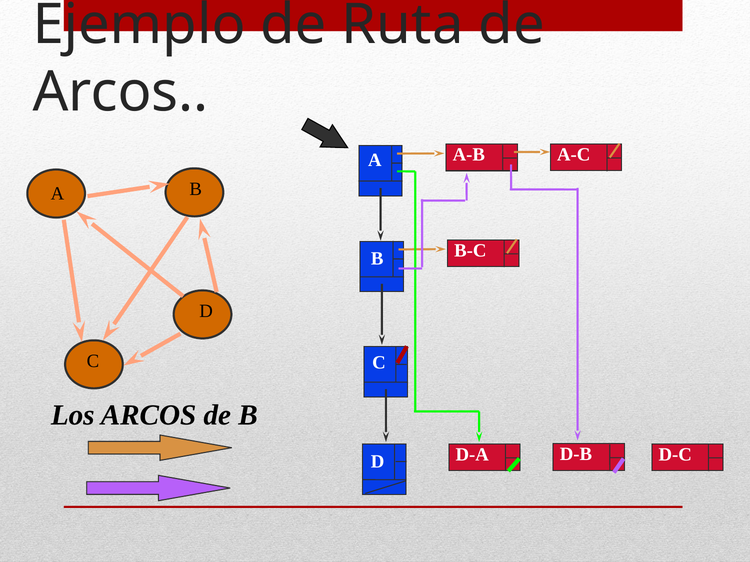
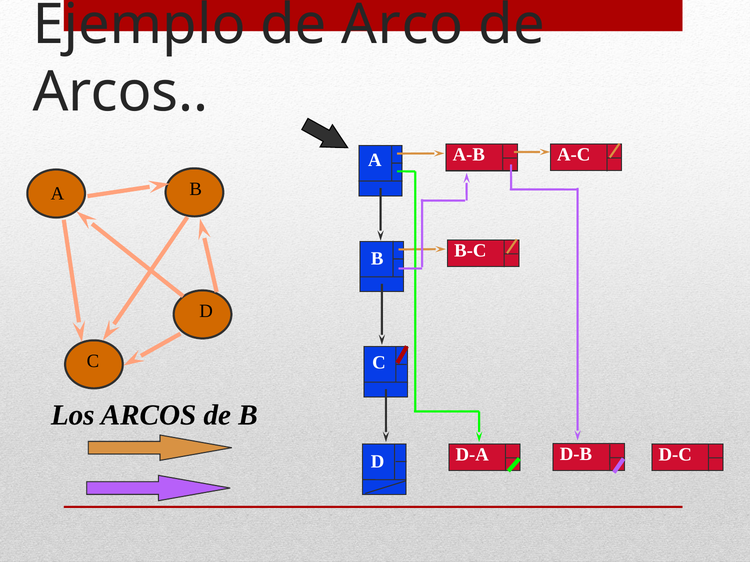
Ruta: Ruta -> Arco (402, 25)
